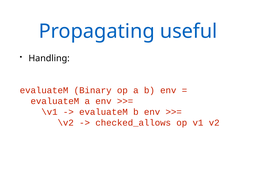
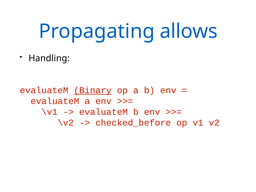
useful: useful -> allows (189, 31)
Binary underline: none -> present (93, 90)
checked_allows: checked_allows -> checked_before (133, 123)
